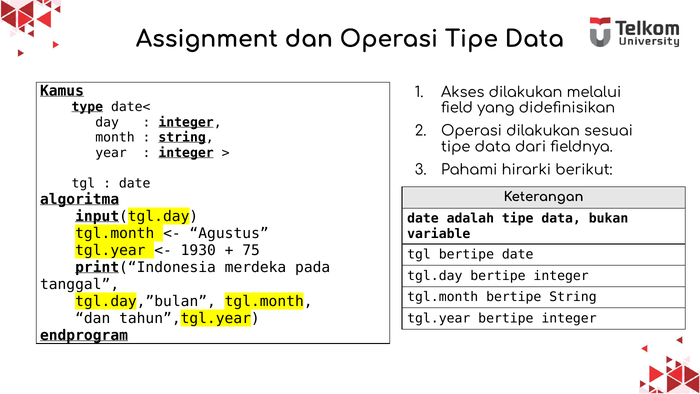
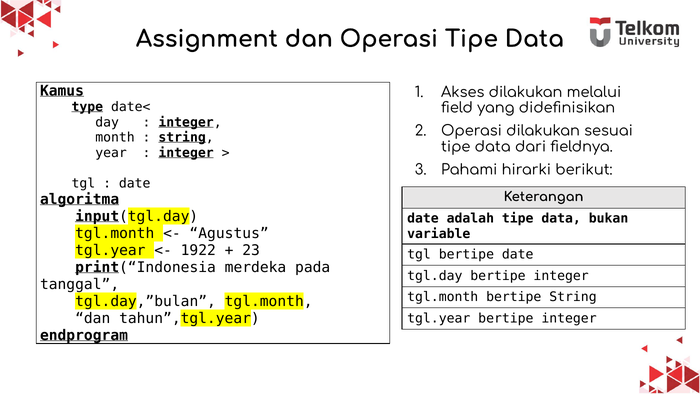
1930: 1930 -> 1922 (198, 250)
75: 75 -> 23 (251, 250)
